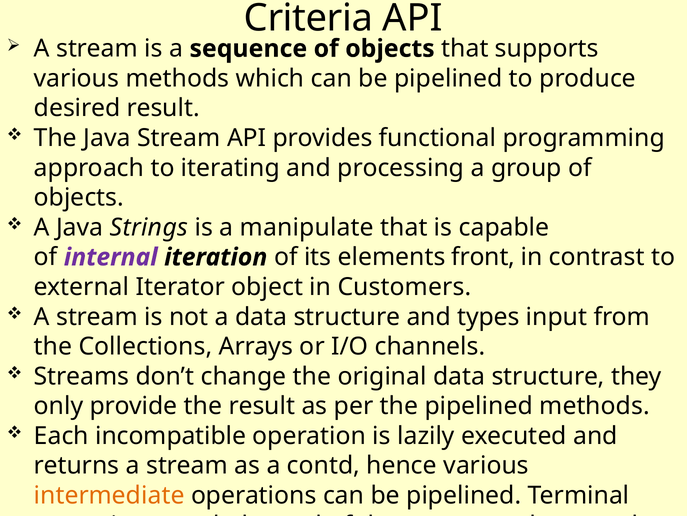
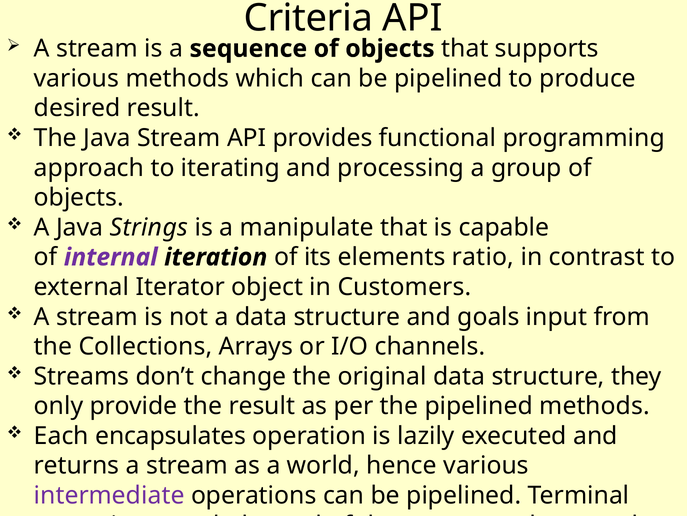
front: front -> ratio (483, 257)
types: types -> goals (488, 316)
incompatible: incompatible -> encapsulates (171, 435)
contd: contd -> world (323, 465)
intermediate colour: orange -> purple (109, 495)
